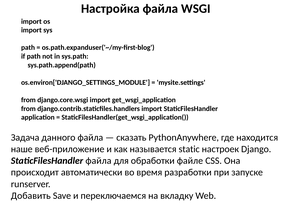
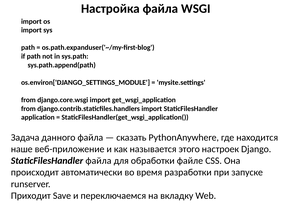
static: static -> этого (189, 149)
Добавить: Добавить -> Приходит (31, 196)
